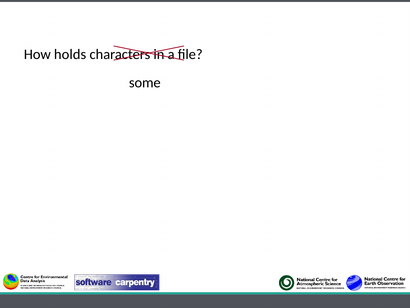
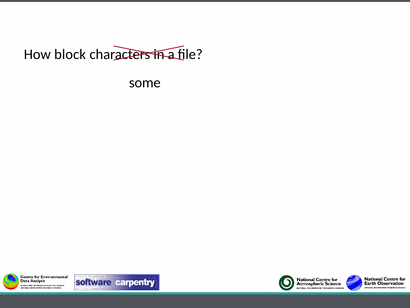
holds: holds -> block (70, 54)
